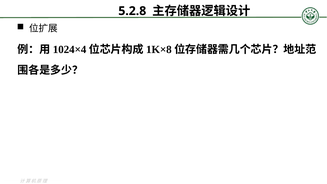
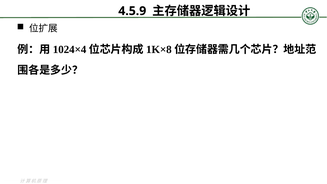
5.2.8: 5.2.8 -> 4.5.9 (132, 11)
